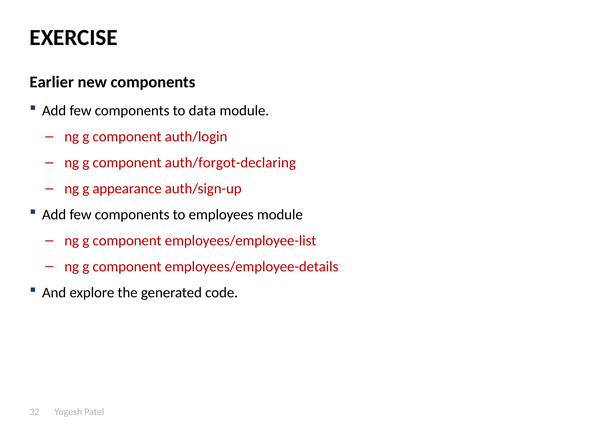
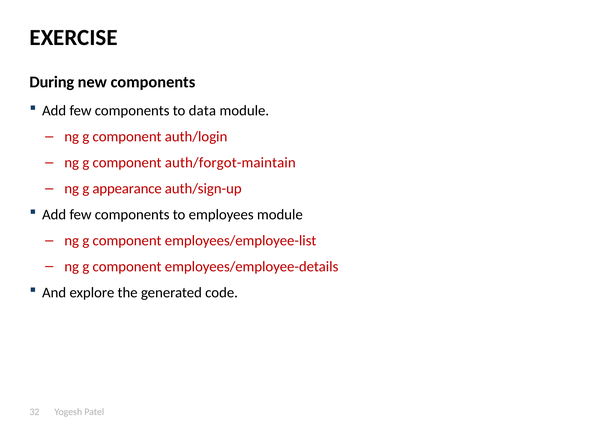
Earlier: Earlier -> During (52, 82)
auth/forgot-declaring: auth/forgot-declaring -> auth/forgot-maintain (230, 162)
